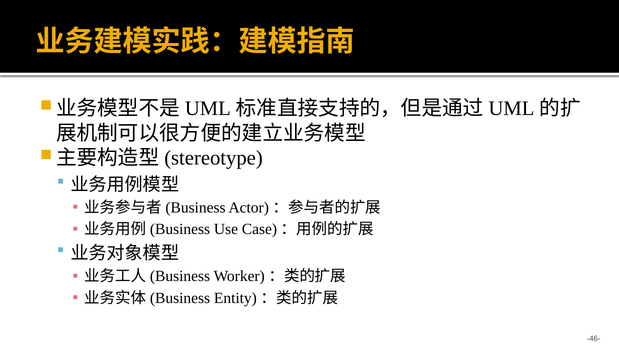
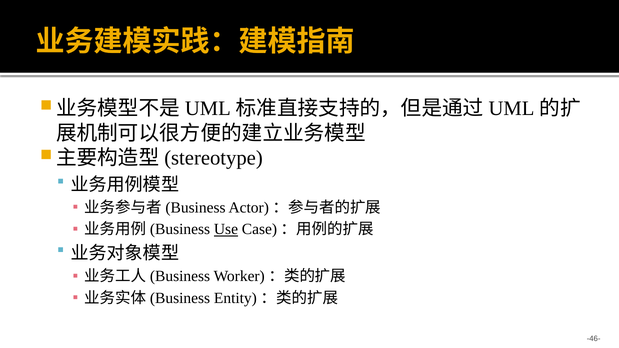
Use underline: none -> present (226, 229)
